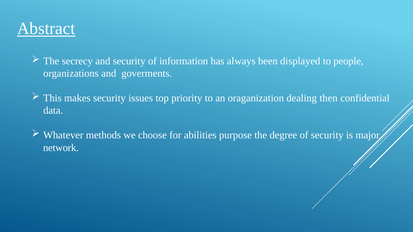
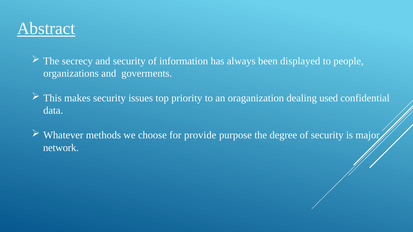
then: then -> used (329, 98)
abilities: abilities -> provide (200, 135)
